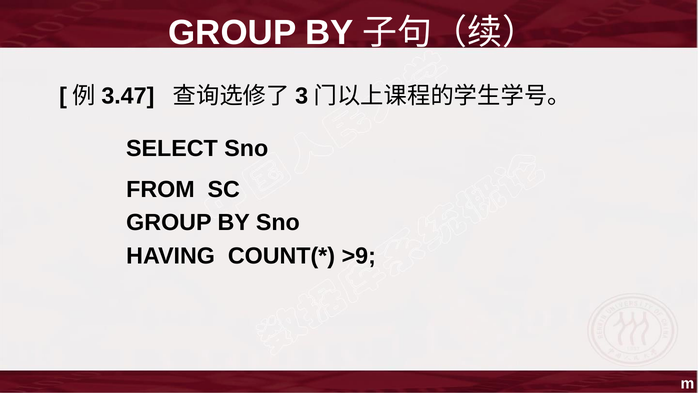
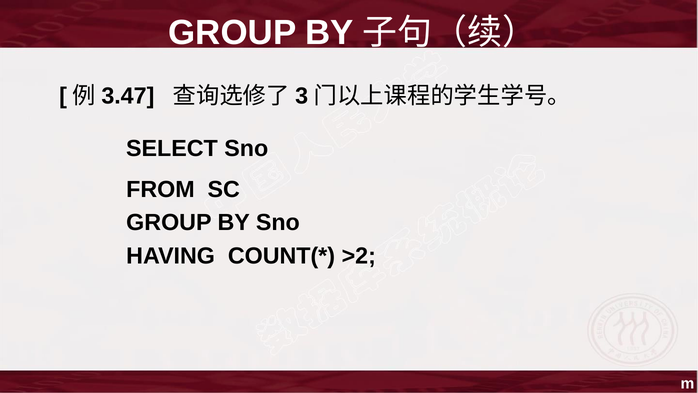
>9: >9 -> >2 (359, 256)
